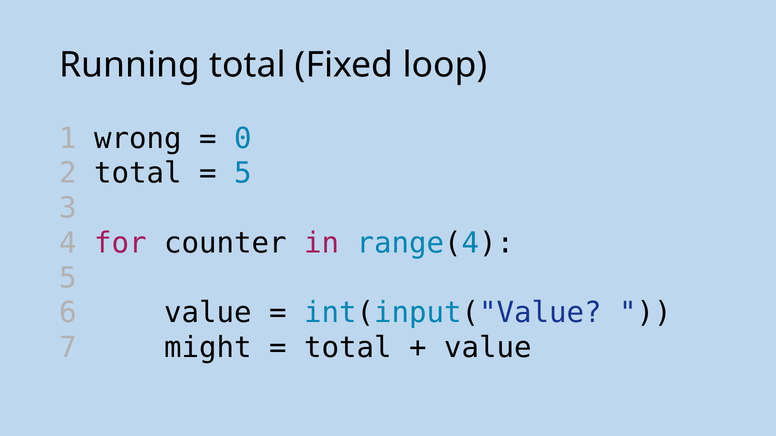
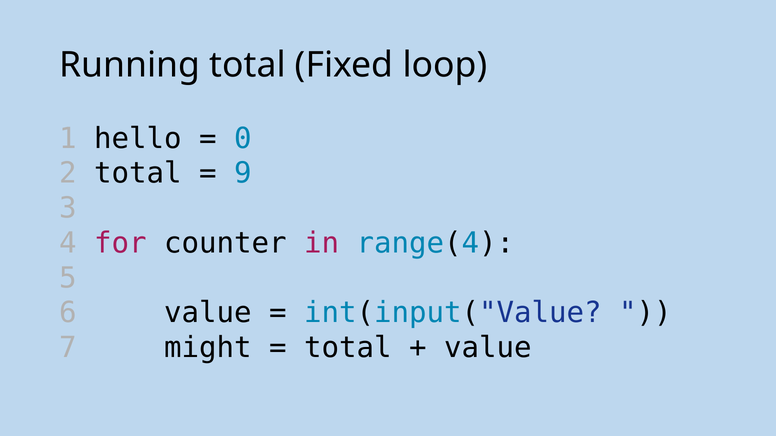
wrong: wrong -> hello (138, 139)
5: 5 -> 9 (243, 174)
